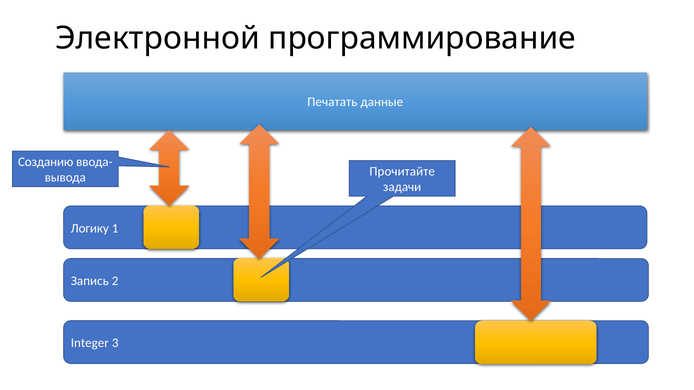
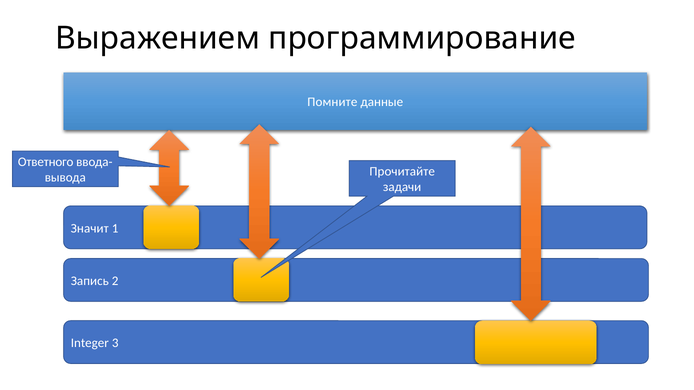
Электронной: Электронной -> Выражением (158, 38)
Печатать: Печатать -> Помните (332, 102)
Созданию: Созданию -> Ответного (46, 162)
Логику: Логику -> Значит (90, 228)
